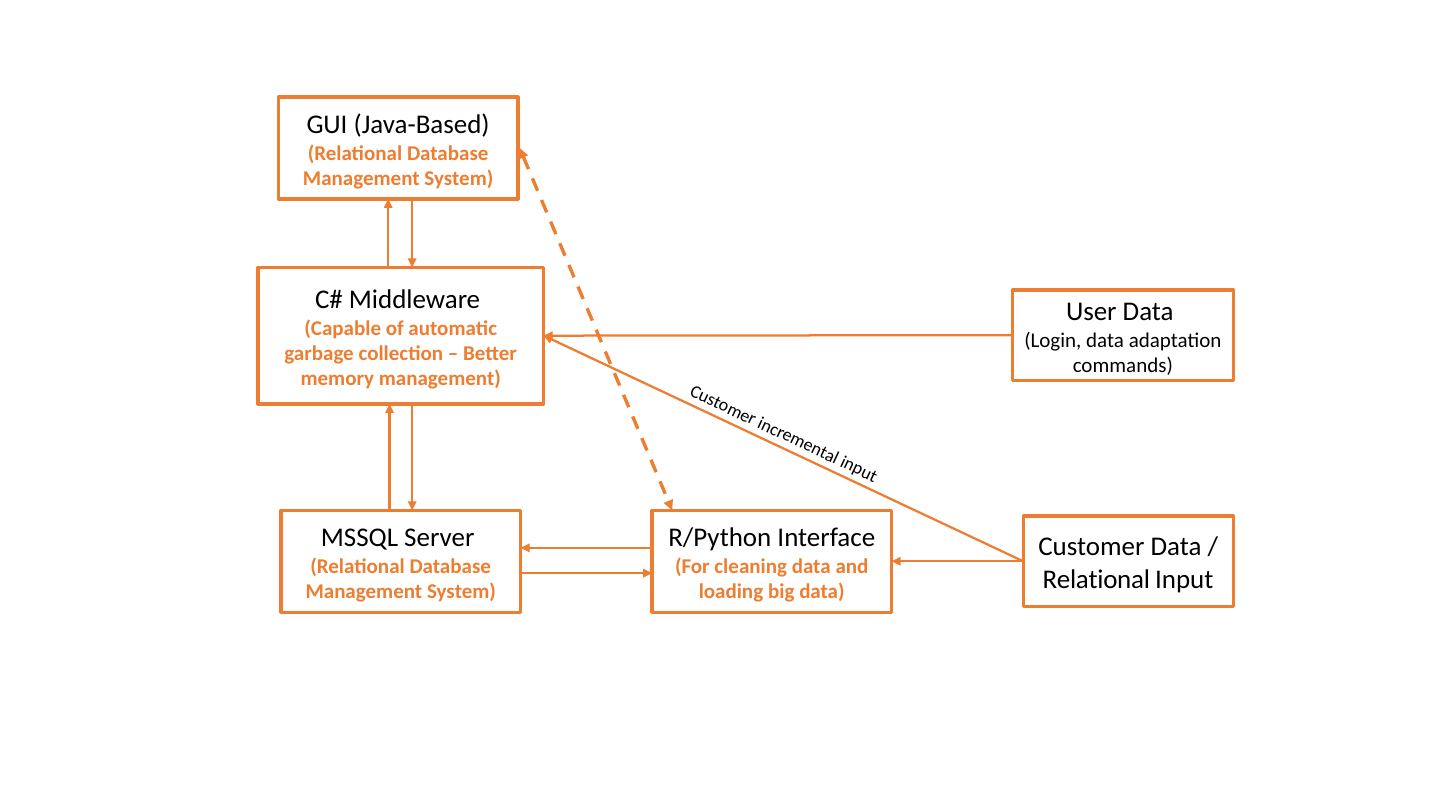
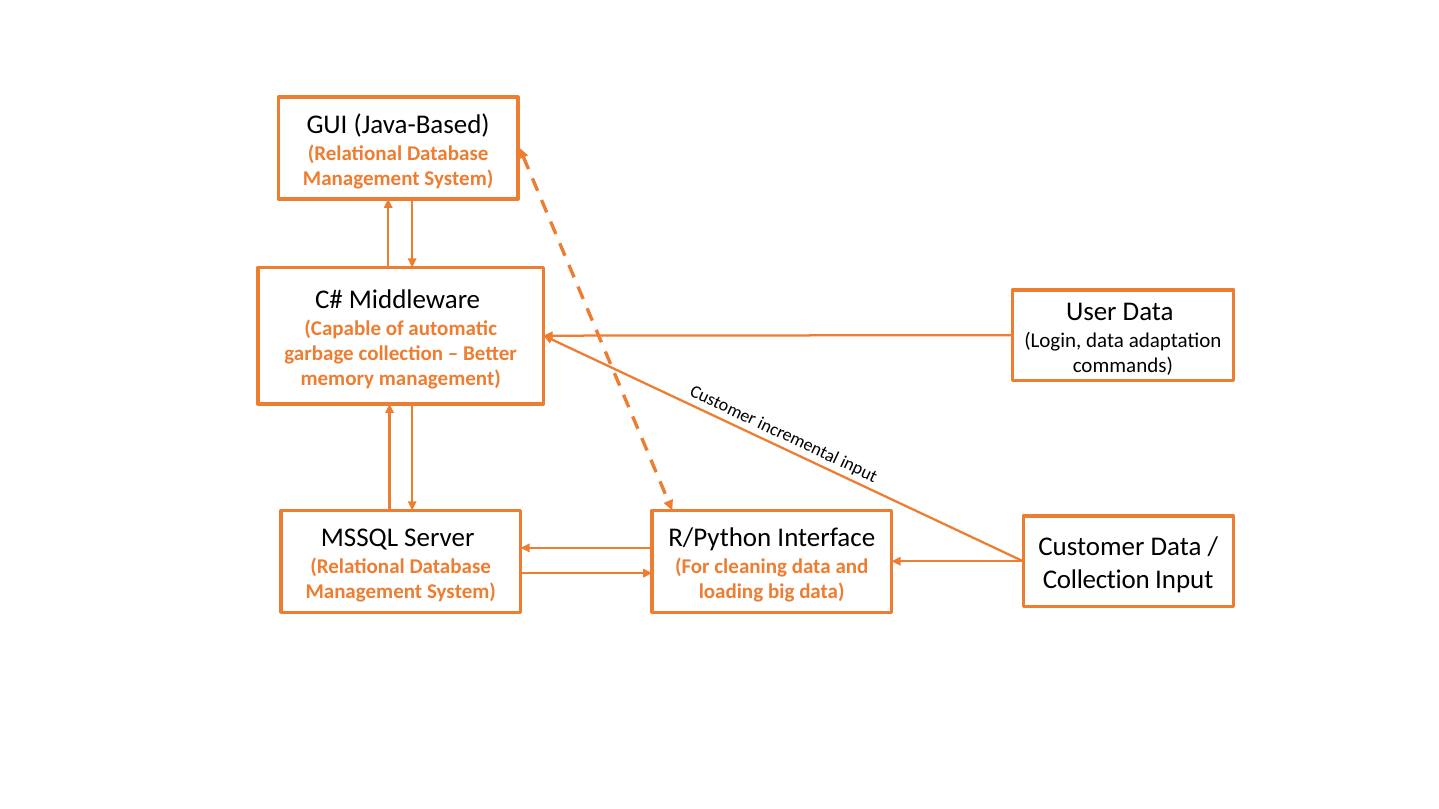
Relational: Relational -> Collection (1096, 580)
